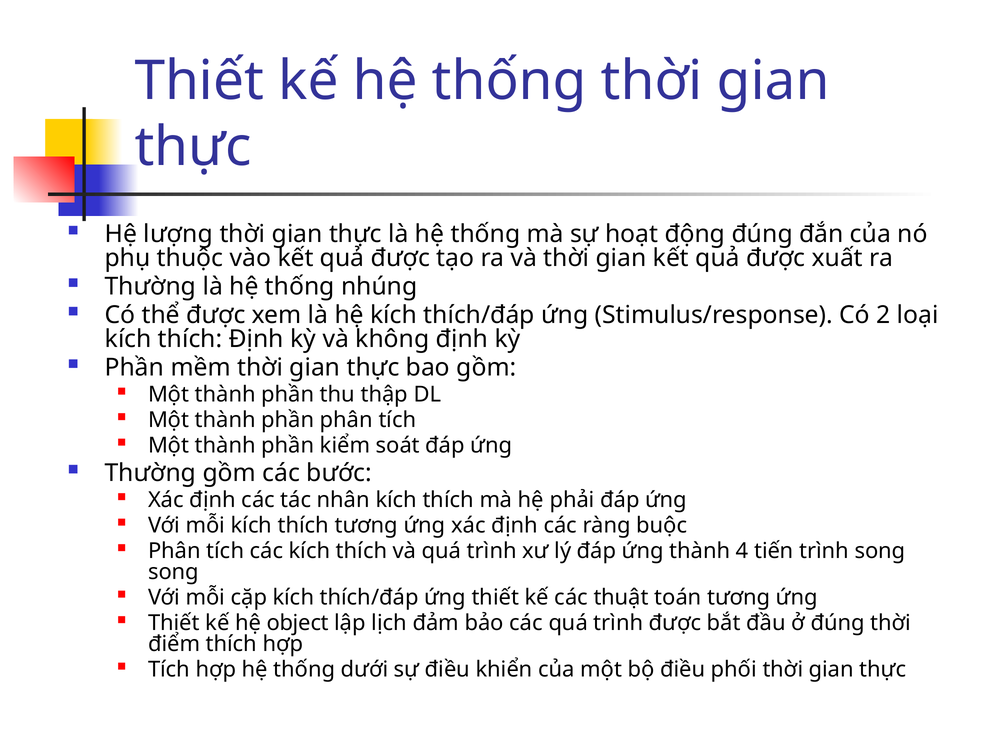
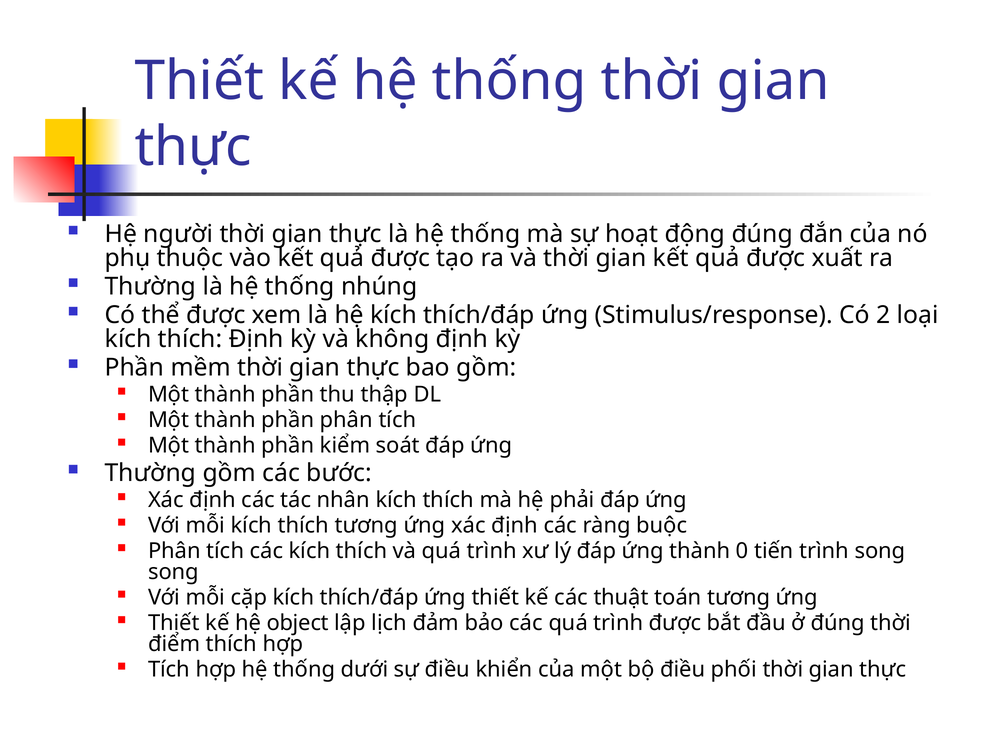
lượng: lượng -> người (178, 234)
4: 4 -> 0 (742, 551)
